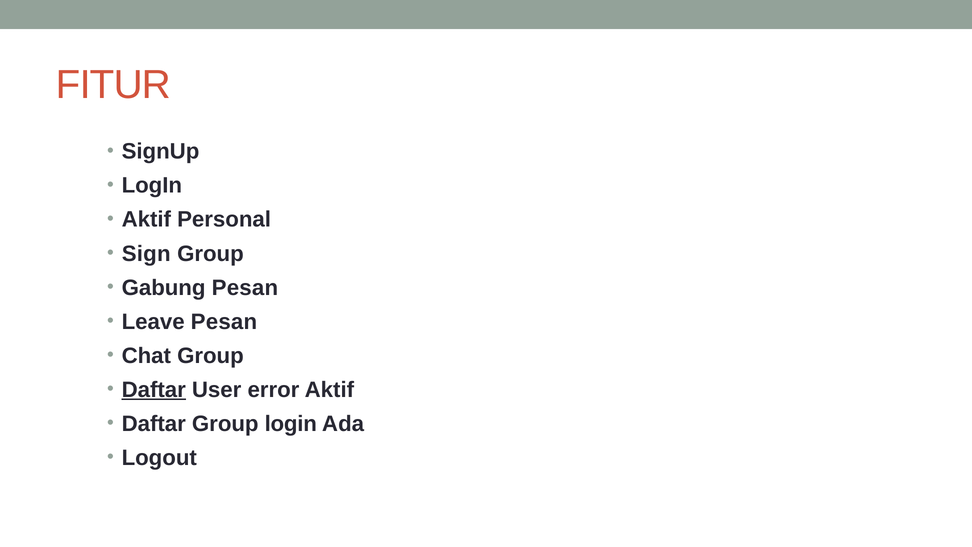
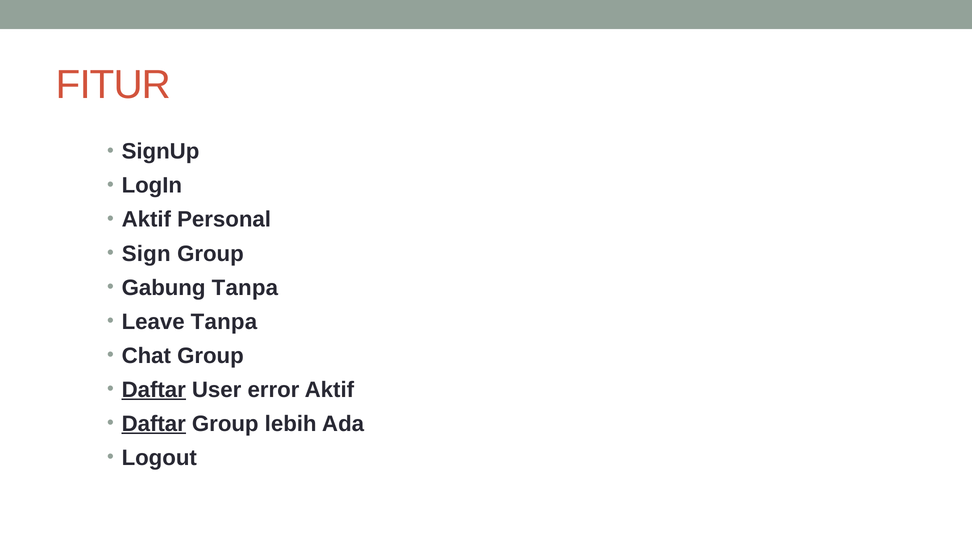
Gabung Pesan: Pesan -> Tanpa (245, 288)
Leave Pesan: Pesan -> Tanpa (224, 322)
Daftar underline: none -> present (154, 424)
Group login: login -> lebih (291, 424)
